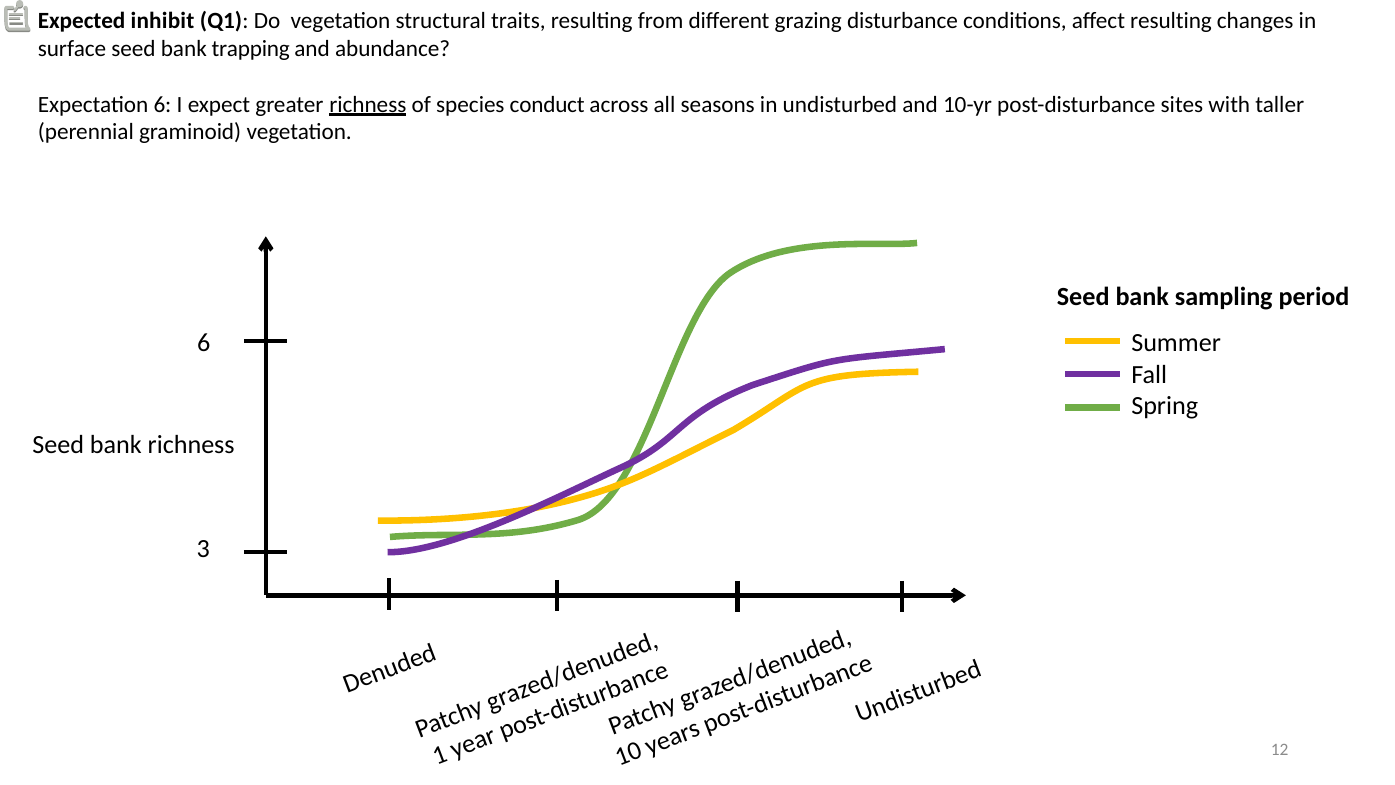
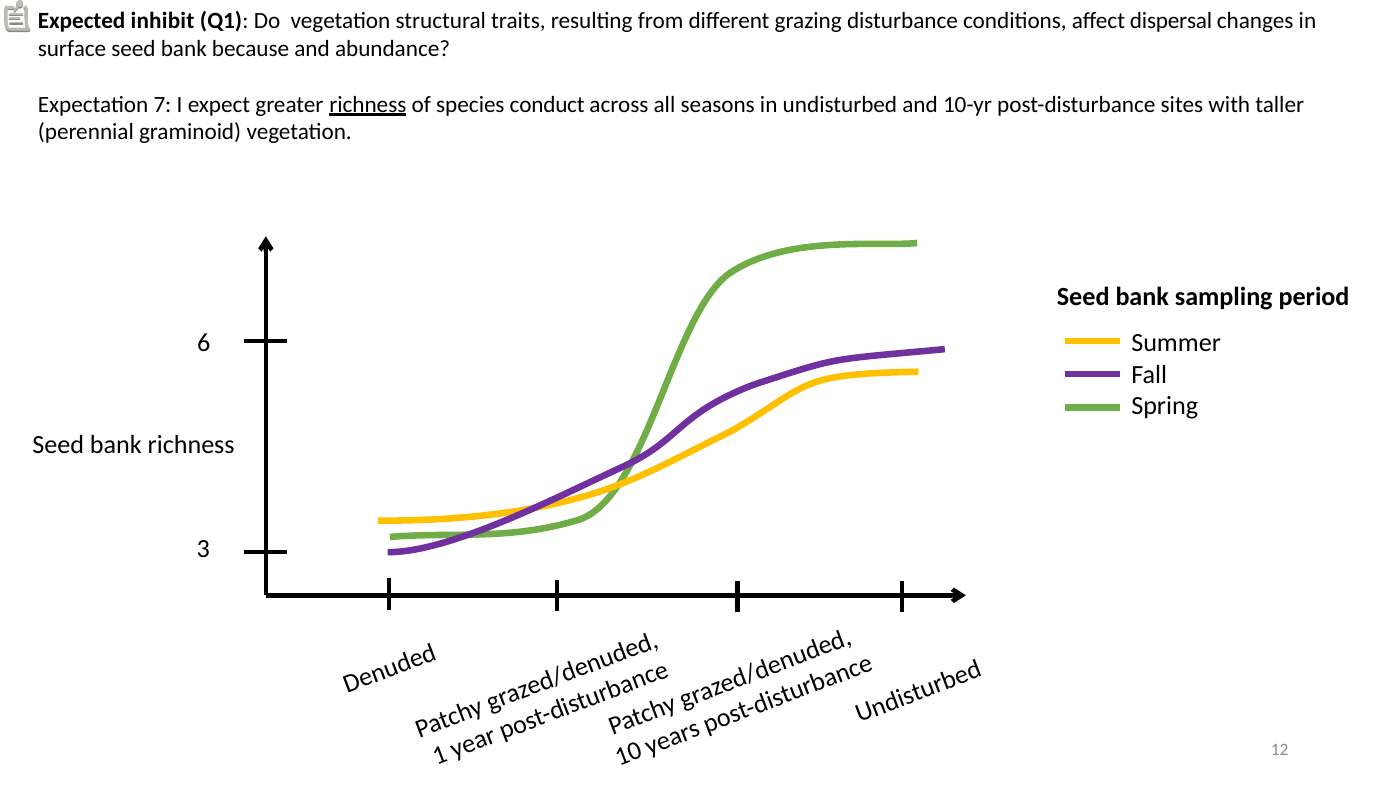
affect resulting: resulting -> dispersal (1171, 21)
trapping: trapping -> because (251, 49)
Expectation 6: 6 -> 7 (162, 104)
